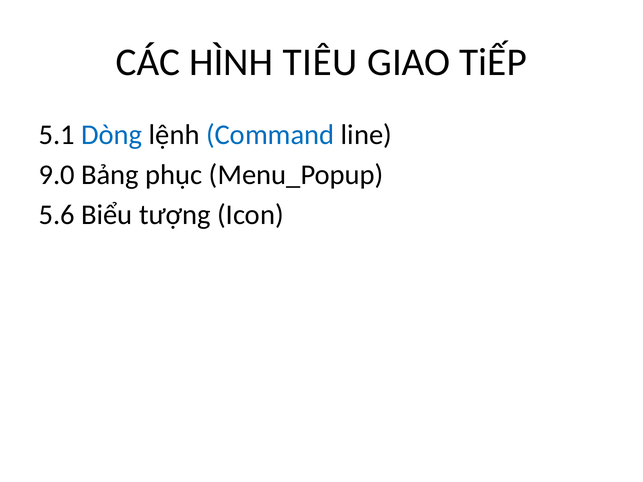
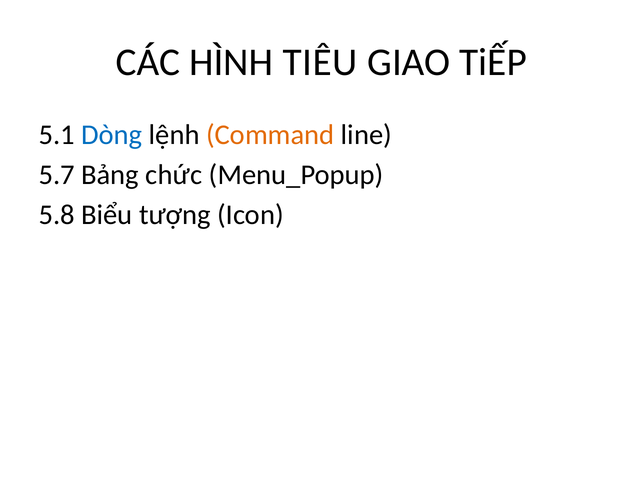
Command colour: blue -> orange (270, 135)
9.0: 9.0 -> 5.7 (57, 175)
phục: phục -> chức (174, 175)
5.6: 5.6 -> 5.8 (57, 215)
